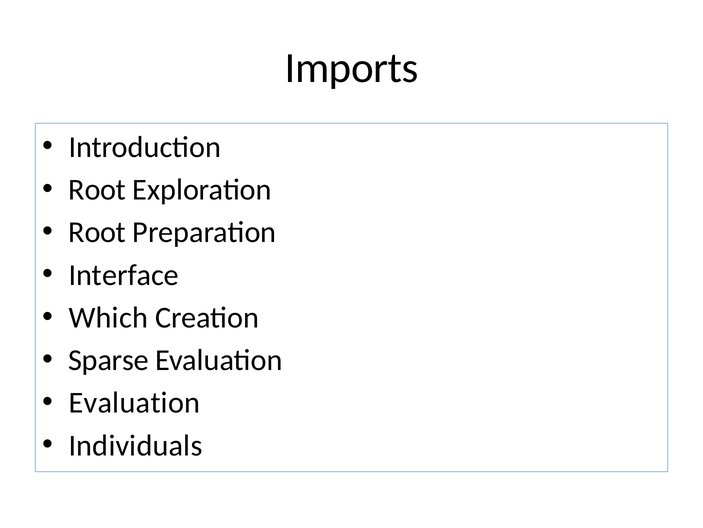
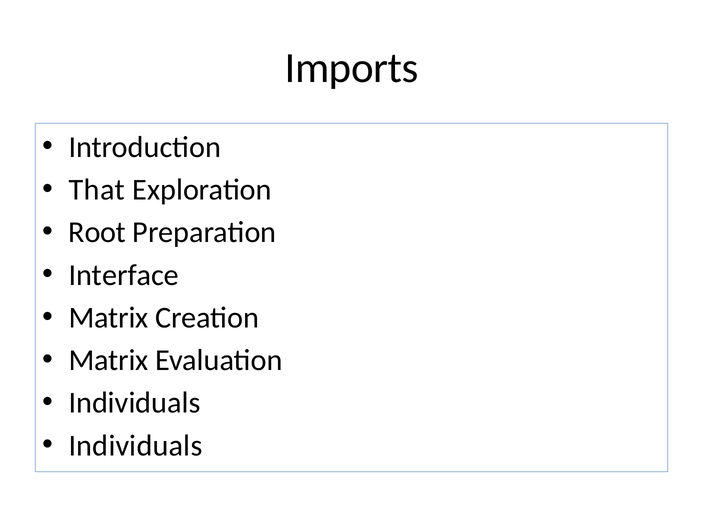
Root: Root -> That (97, 189)
Which: Which -> Matrix (108, 317)
Sparse: Sparse -> Matrix (108, 360)
Evaluation: Evaluation -> Individuals (135, 402)
